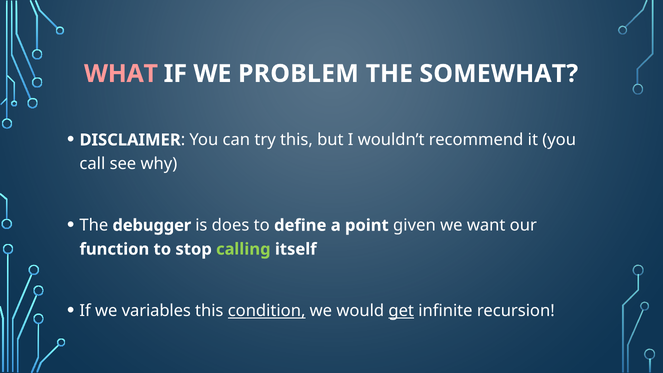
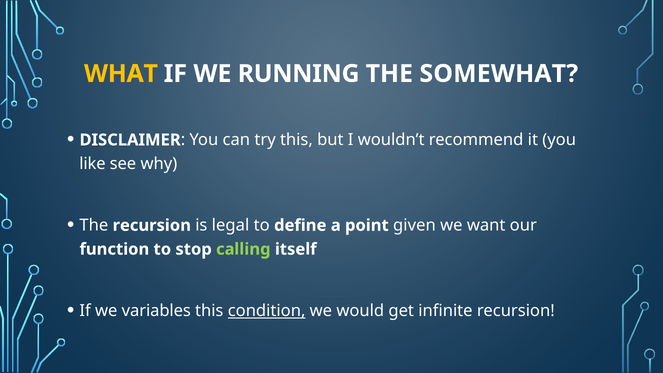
WHAT colour: pink -> yellow (121, 74)
PROBLEM: PROBLEM -> RUNNING (299, 74)
call: call -> like (92, 164)
The debugger: debugger -> recursion (152, 225)
does: does -> legal (231, 225)
get underline: present -> none (401, 311)
